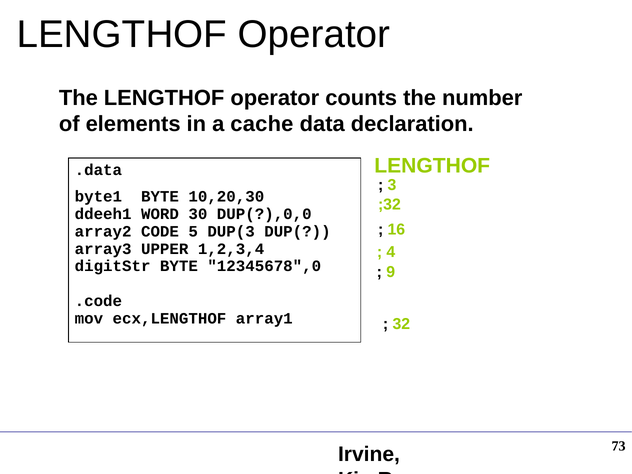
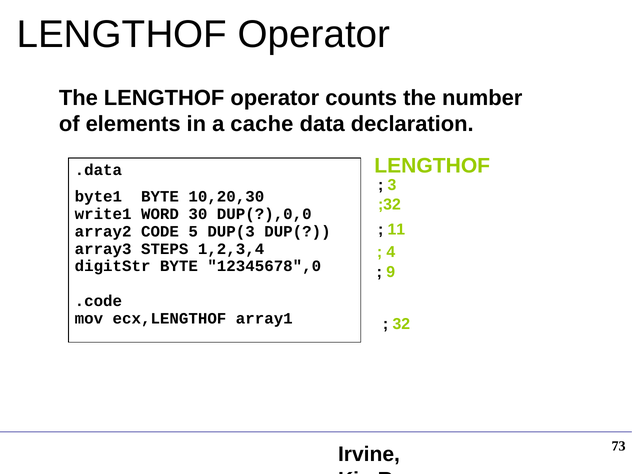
ddeeh1: ddeeh1 -> write1 (103, 214)
16: 16 -> 11 (396, 230)
UPPER: UPPER -> STEPS (165, 249)
